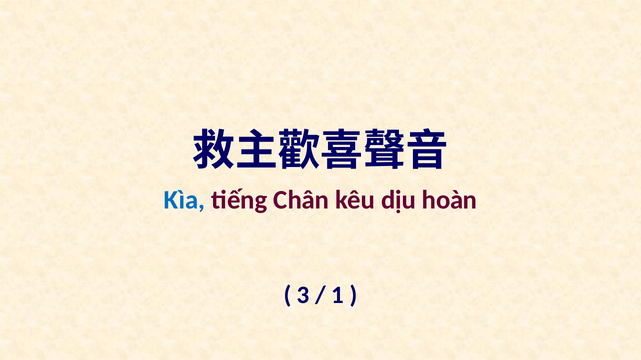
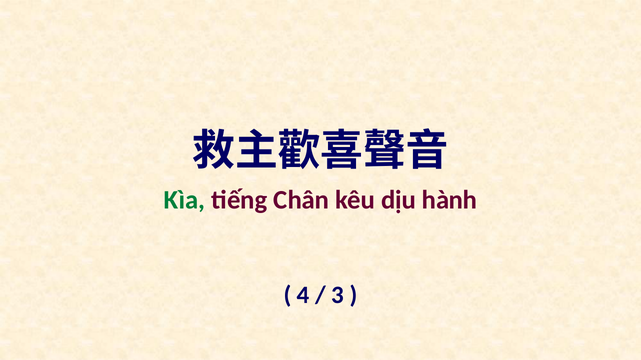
Kìa colour: blue -> green (185, 200)
hoàn: hoàn -> hành (450, 200)
3: 3 -> 4 (303, 295)
1: 1 -> 3 (338, 295)
